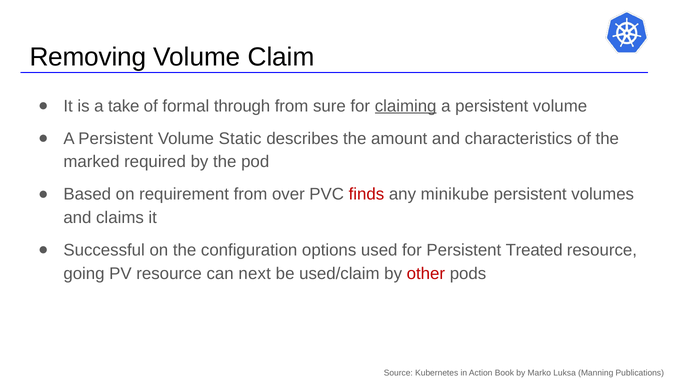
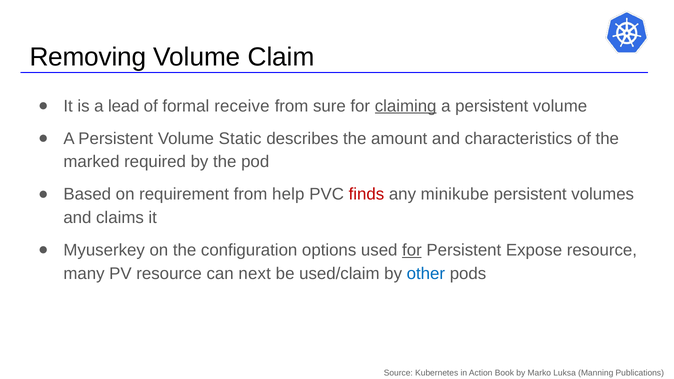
take: take -> lead (124, 106)
through: through -> receive (242, 106)
over: over -> help (288, 194)
Successful: Successful -> Myuserkey (104, 250)
for underline: none -> present (412, 250)
Treated: Treated -> Expose (534, 250)
going: going -> many (84, 274)
other colour: red -> blue (426, 274)
